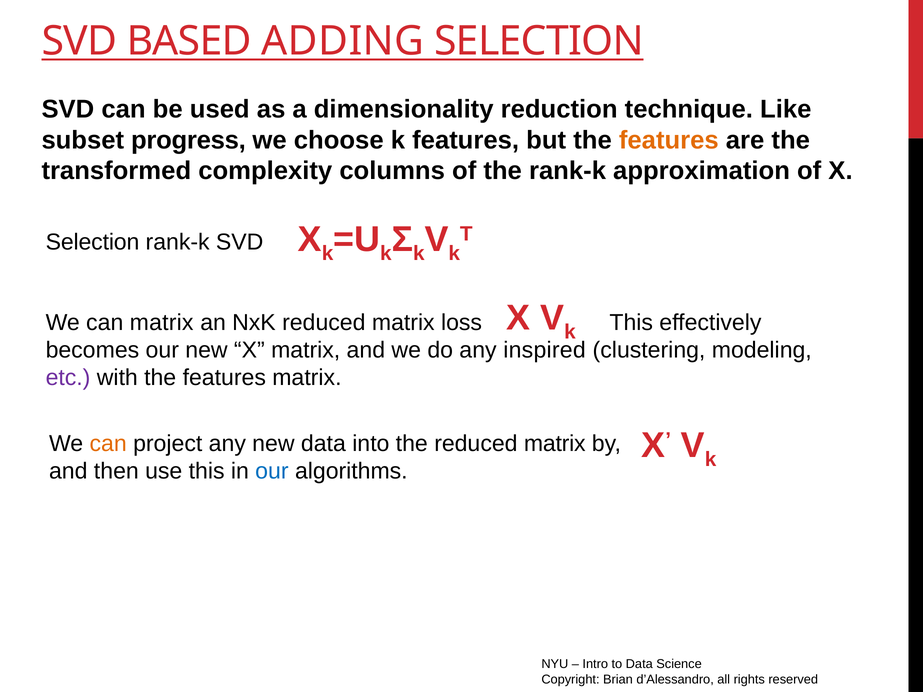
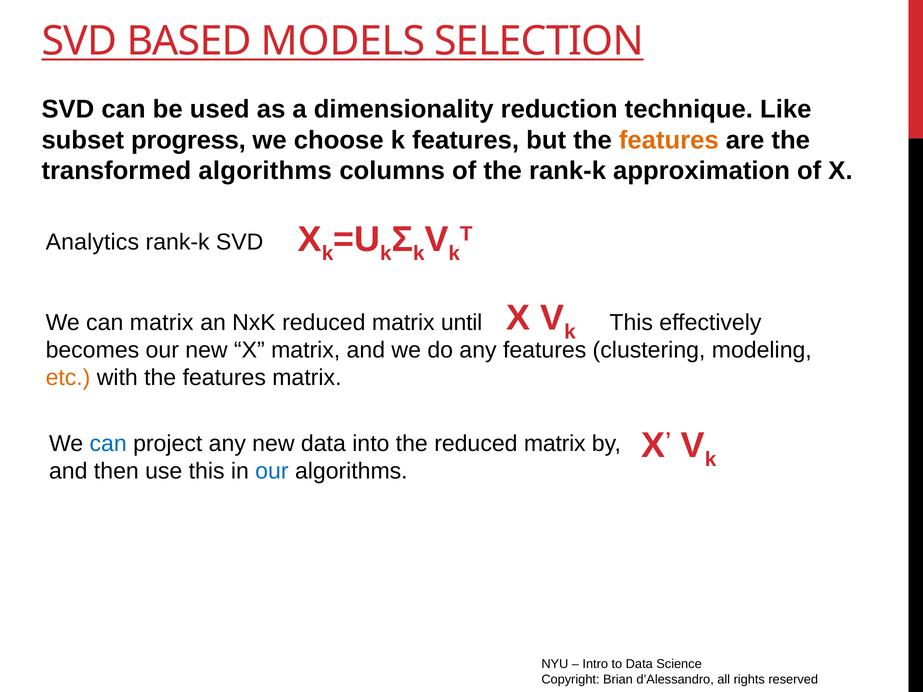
ADDING: ADDING -> MODELS (343, 41)
transformed complexity: complexity -> algorithms (265, 171)
Selection: Selection -> Analytics (92, 242)
loss: loss -> until (462, 323)
any inspired: inspired -> features (545, 350)
etc colour: purple -> orange (68, 378)
can colour: orange -> blue (108, 444)
